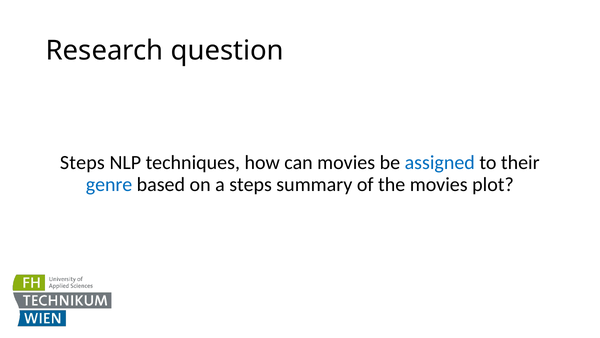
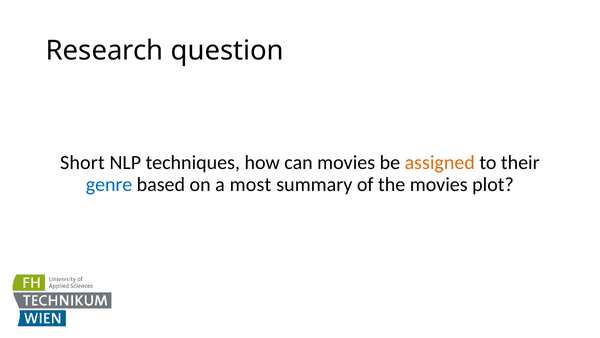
Steps: Steps -> Short (82, 163)
assigned colour: blue -> orange (440, 163)
a steps: steps -> most (250, 184)
